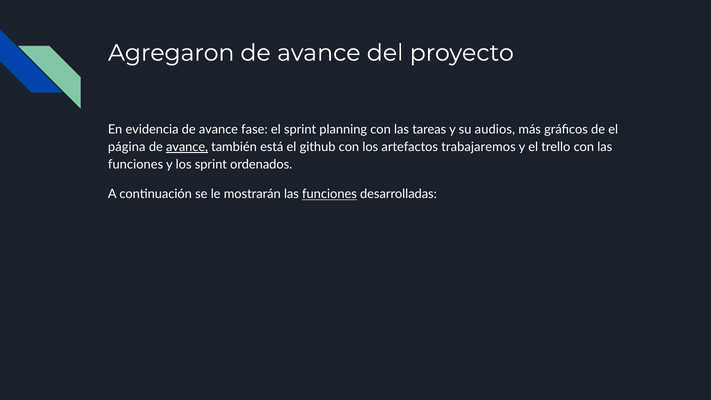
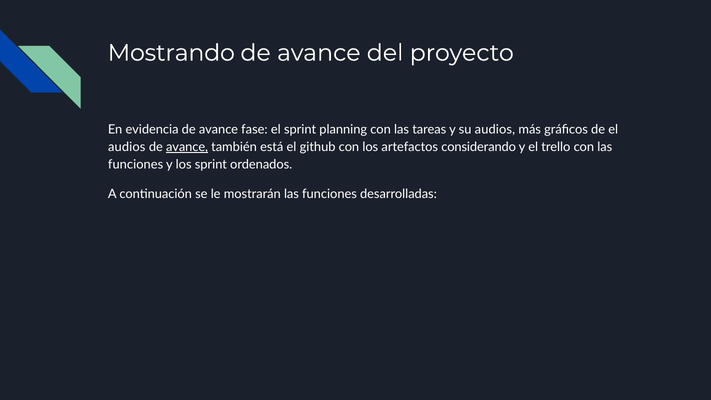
Agregaron: Agregaron -> Mostrando (171, 53)
página: página -> audios (127, 147)
trabajaremos: trabajaremos -> considerando (479, 147)
funciones underline: present -> none (329, 194)
